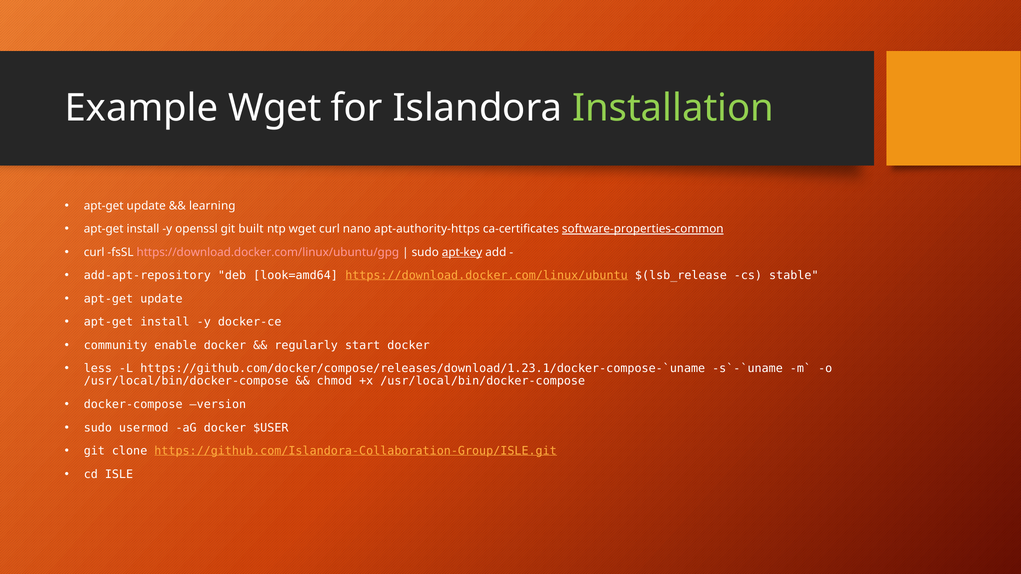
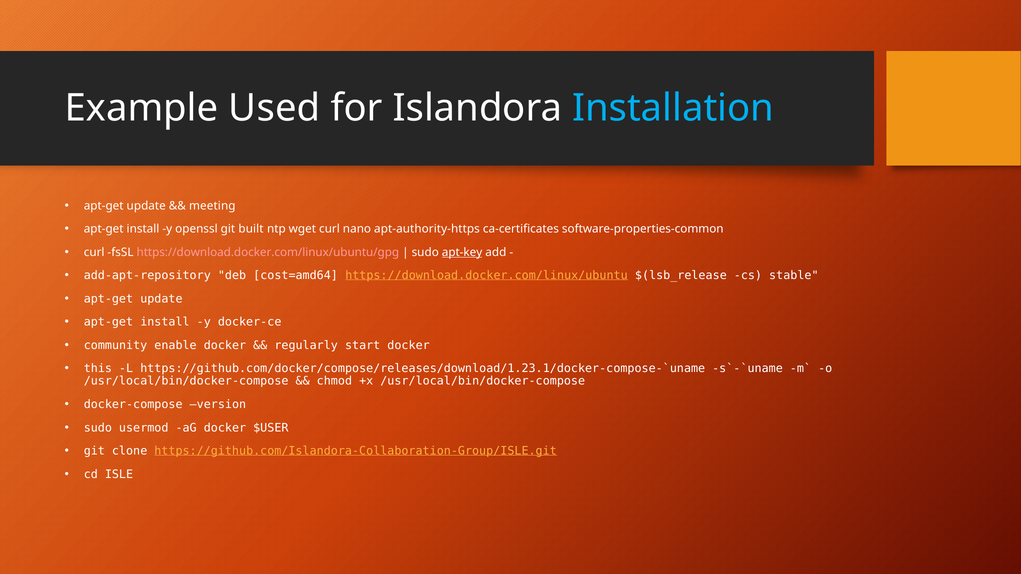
Example Wget: Wget -> Used (274, 108)
Installation colour: light green -> light blue (673, 108)
learning: learning -> meeting (212, 206)
software-properties-common underline: present -> none (643, 229)
look=amd64: look=amd64 -> cost=amd64 (296, 276)
less: less -> this (98, 369)
